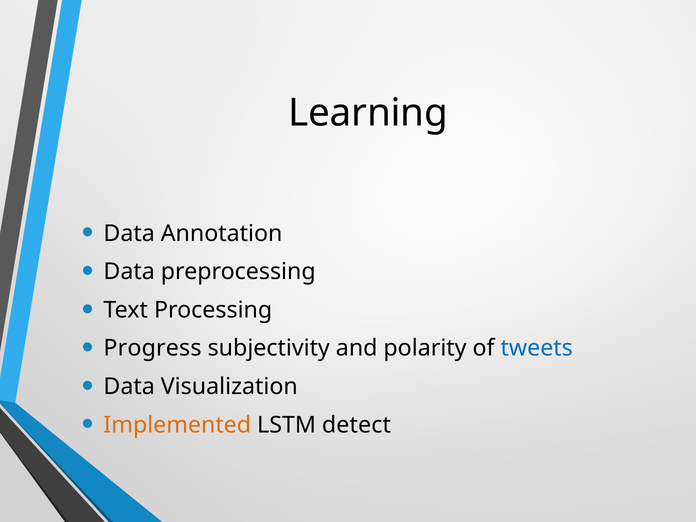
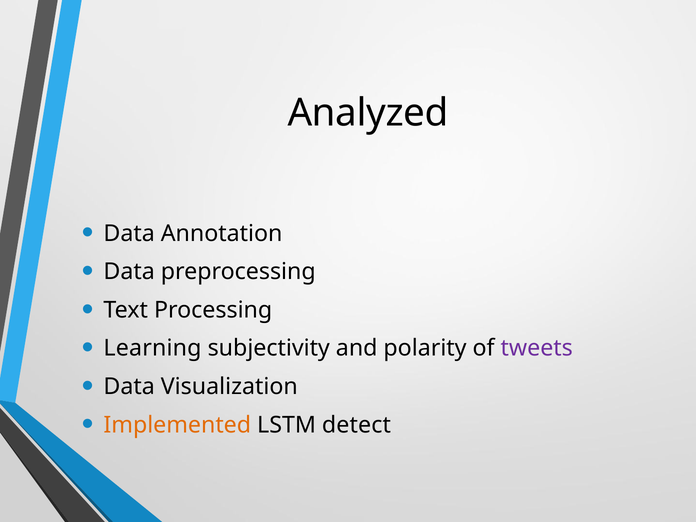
Learning: Learning -> Analyzed (368, 113)
Progress: Progress -> Learning (152, 348)
tweets colour: blue -> purple (537, 348)
